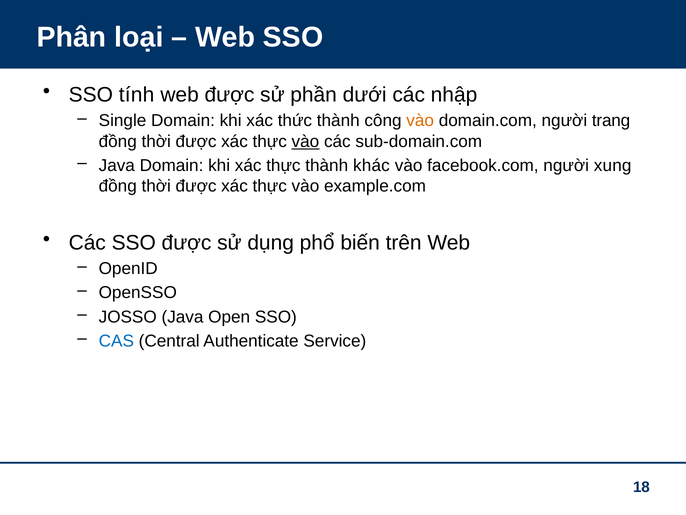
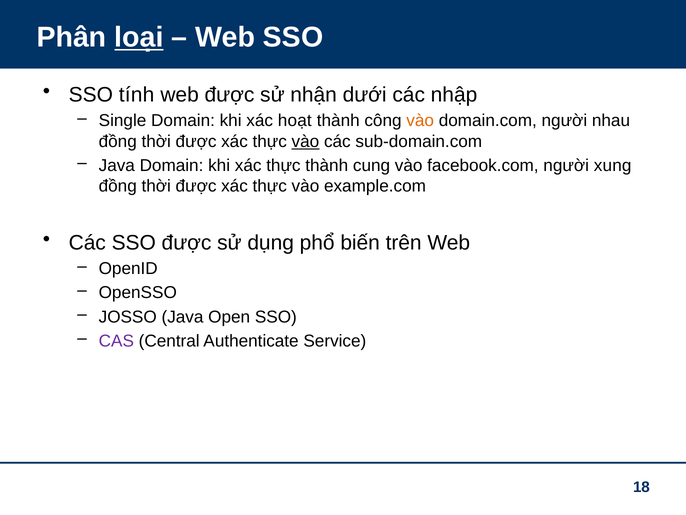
loại underline: none -> present (139, 37)
phần: phần -> nhận (314, 95)
thức: thức -> hoạt (295, 121)
trang: trang -> nhau (611, 121)
khác: khác -> cung (372, 165)
CAS colour: blue -> purple (116, 341)
